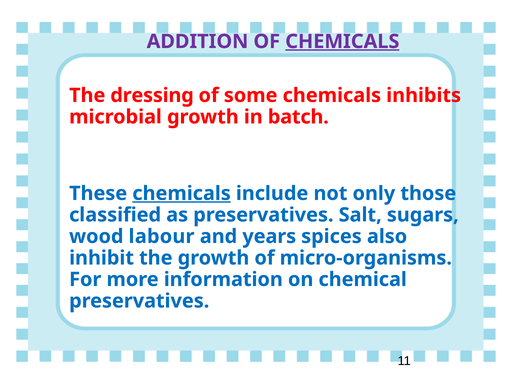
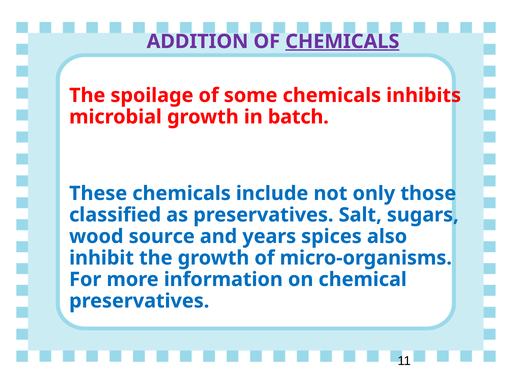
dressing: dressing -> spoilage (152, 95)
chemicals underline: present -> none (182, 193)
labour: labour -> source (162, 236)
